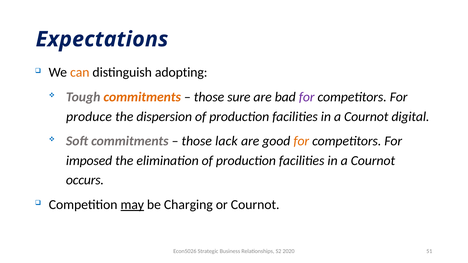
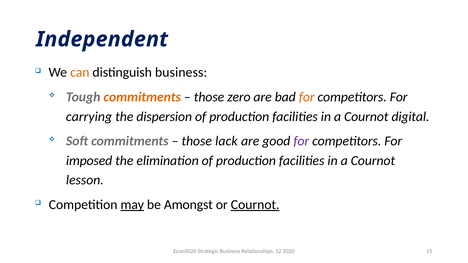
Expectations: Expectations -> Independent (102, 39)
distinguish adopting: adopting -> business (181, 73)
sure: sure -> zero (239, 97)
for colour: purple -> orange (307, 97)
produce: produce -> carrying (89, 117)
for colour: orange -> purple (301, 141)
occurs: occurs -> lesson (85, 180)
Charging: Charging -> Amongst (188, 205)
Cournot underline: none -> present (255, 205)
